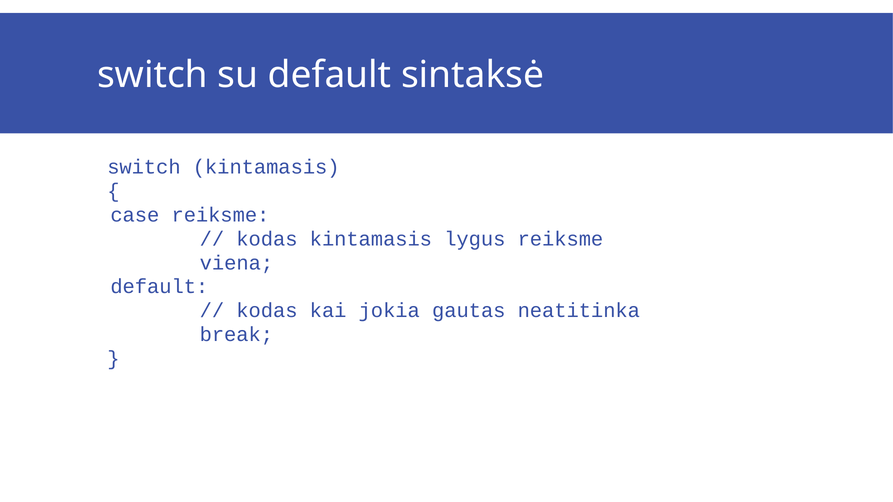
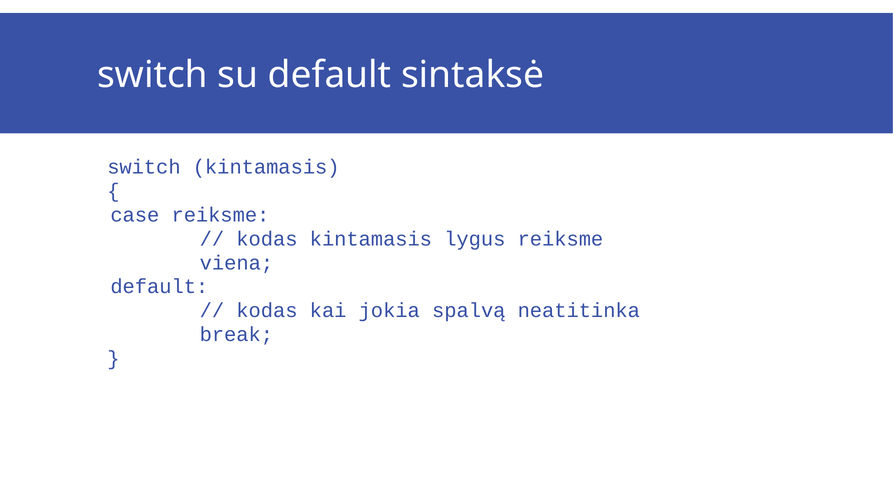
gautas: gautas -> spalvą (469, 311)
